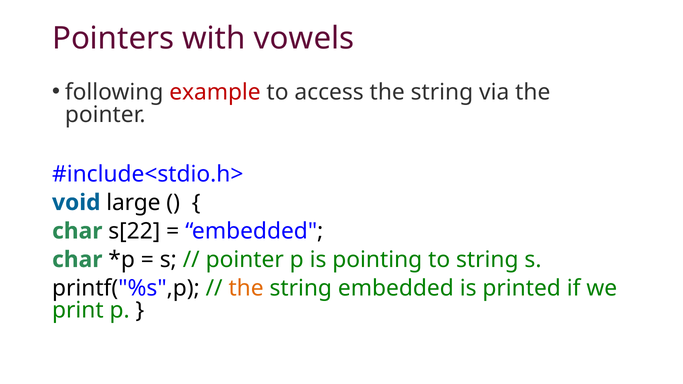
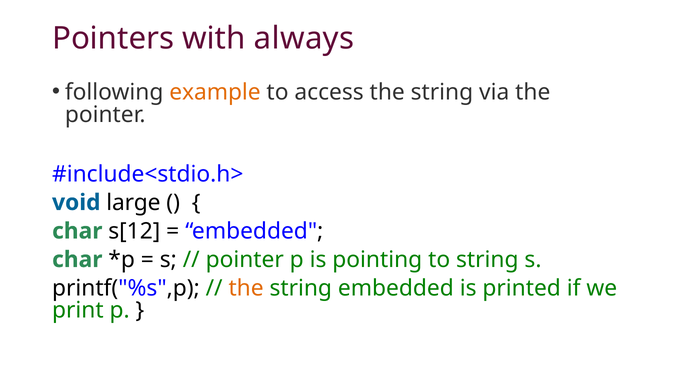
vowels: vowels -> always (304, 39)
example colour: red -> orange (215, 92)
s[22: s[22 -> s[12 (134, 231)
